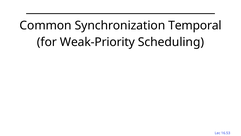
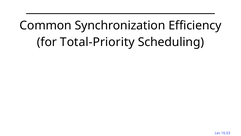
Temporal: Temporal -> Efficiency (195, 25)
Weak-Priority: Weak-Priority -> Total-Priority (97, 42)
